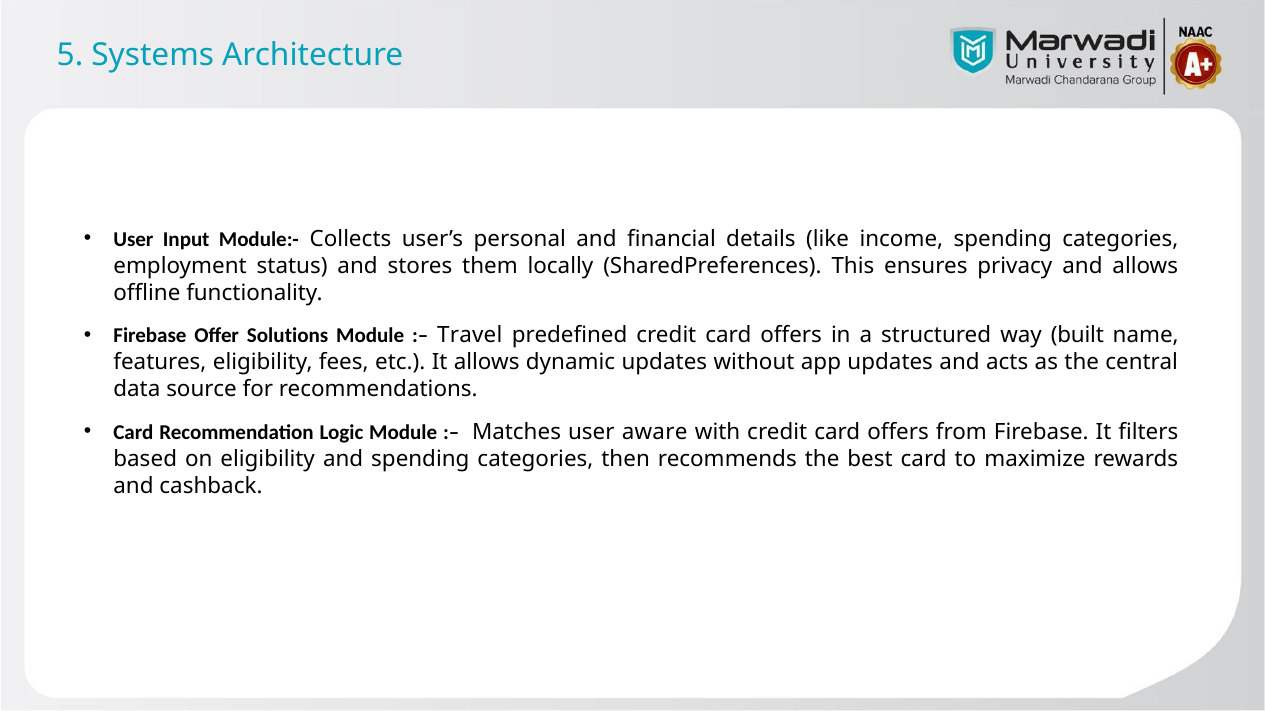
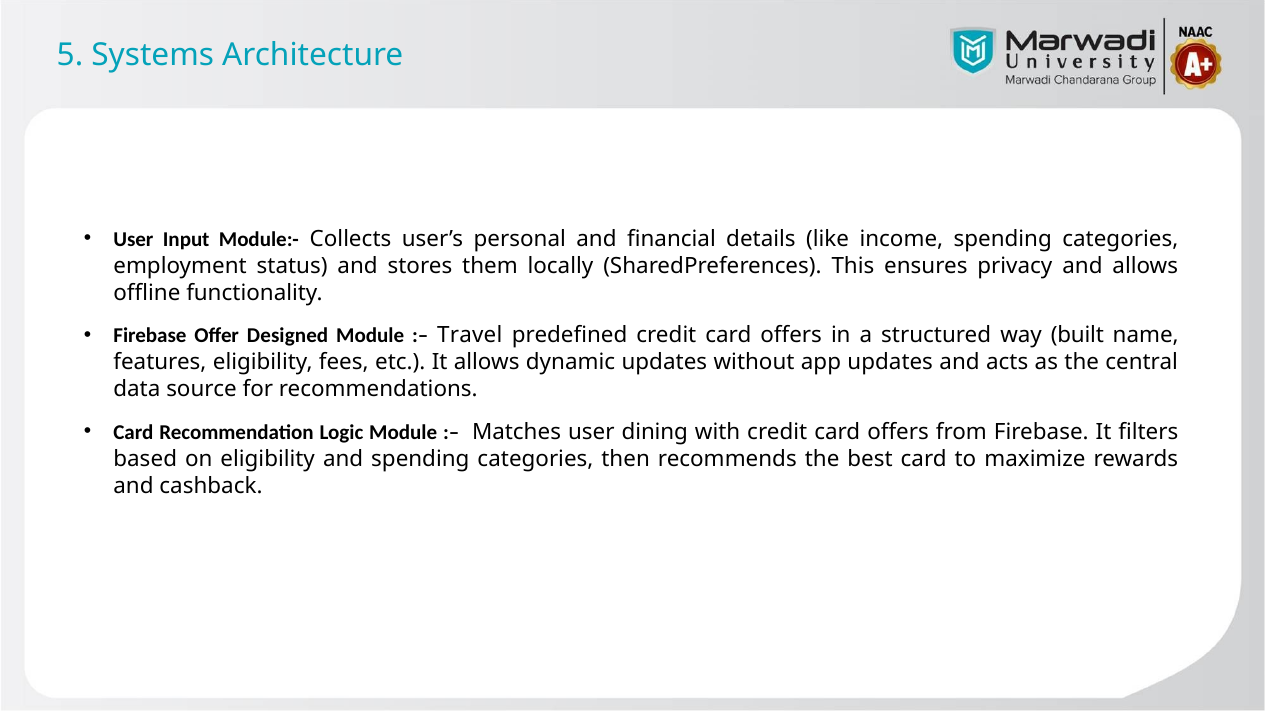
Solutions: Solutions -> Designed (288, 336)
aware: aware -> dining (655, 432)
